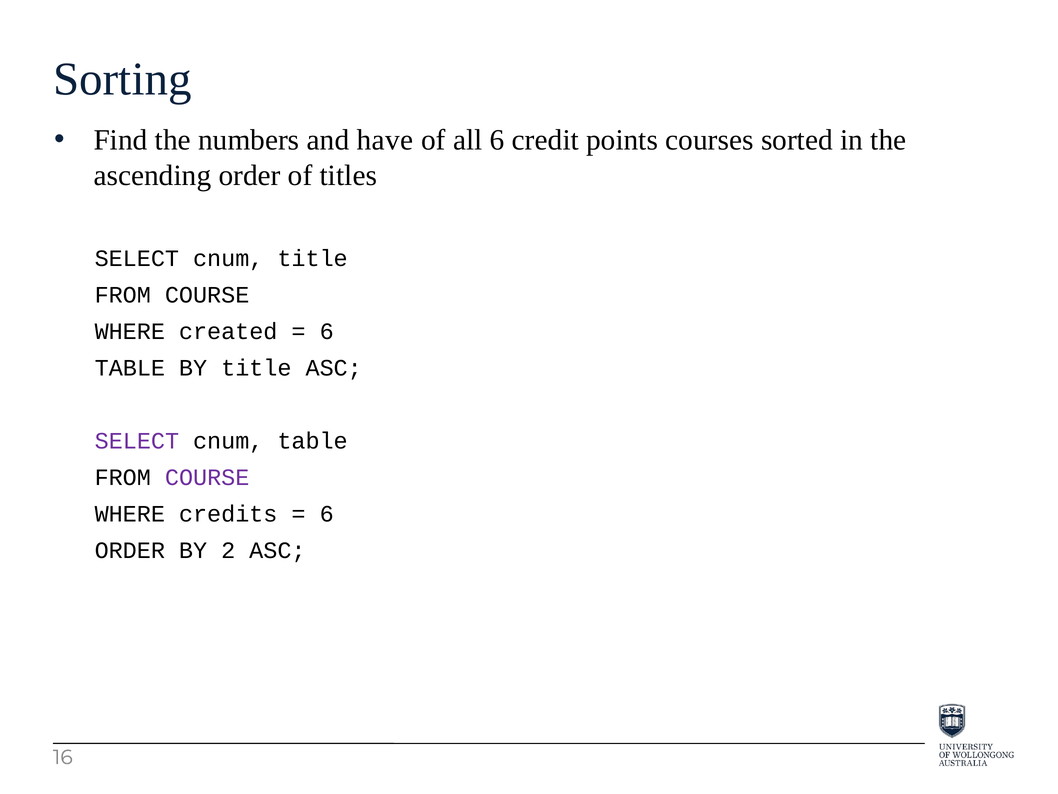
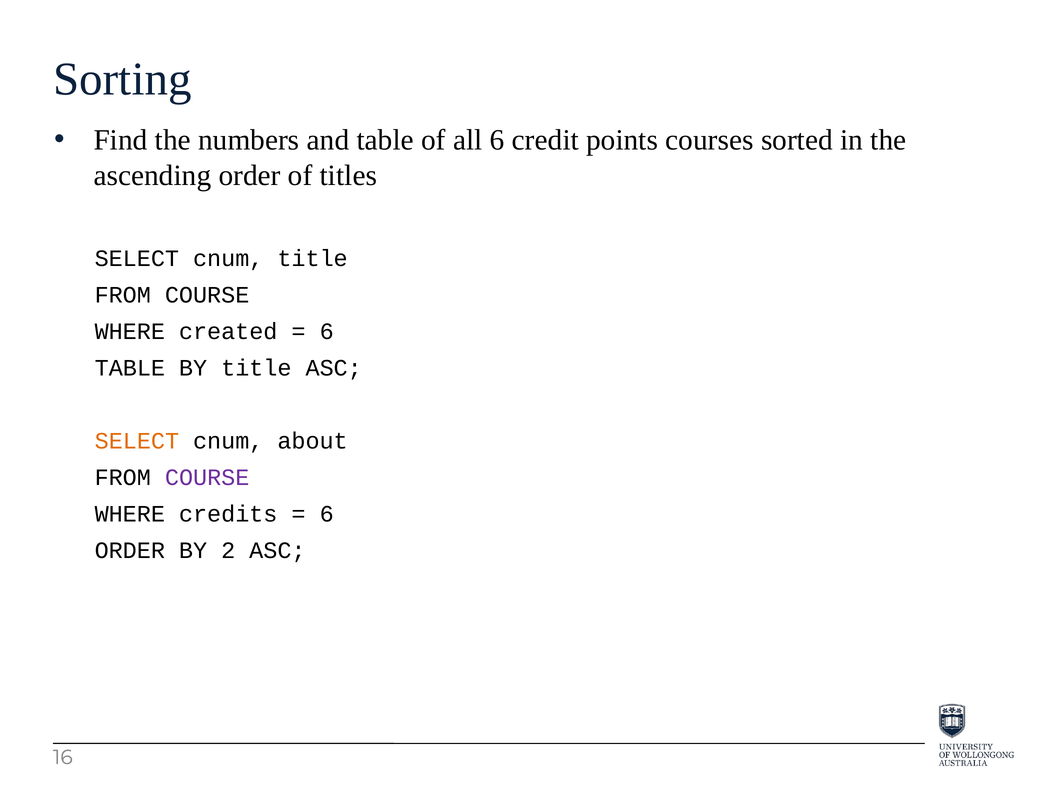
and have: have -> table (385, 140)
SELECT colour: purple -> orange (137, 441)
cnum table: table -> about (313, 441)
